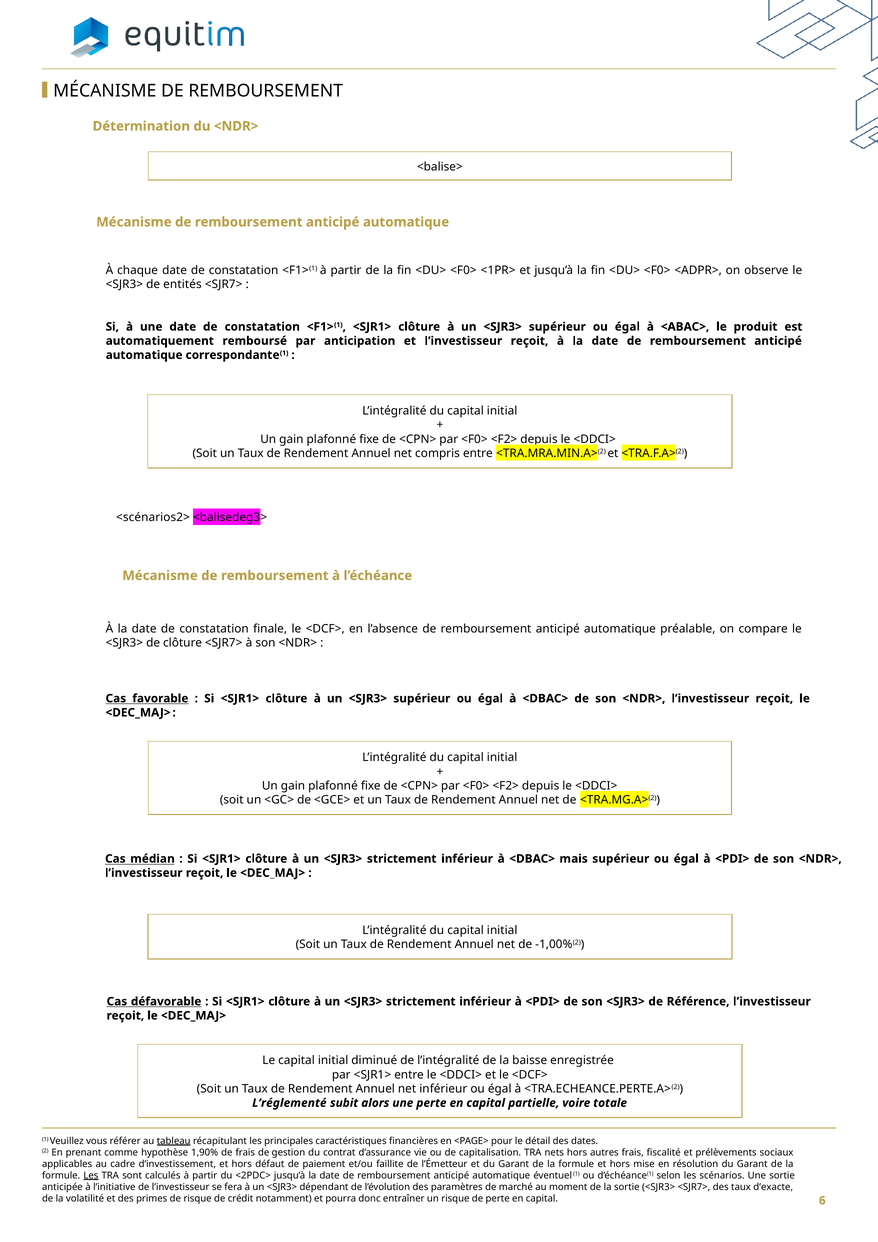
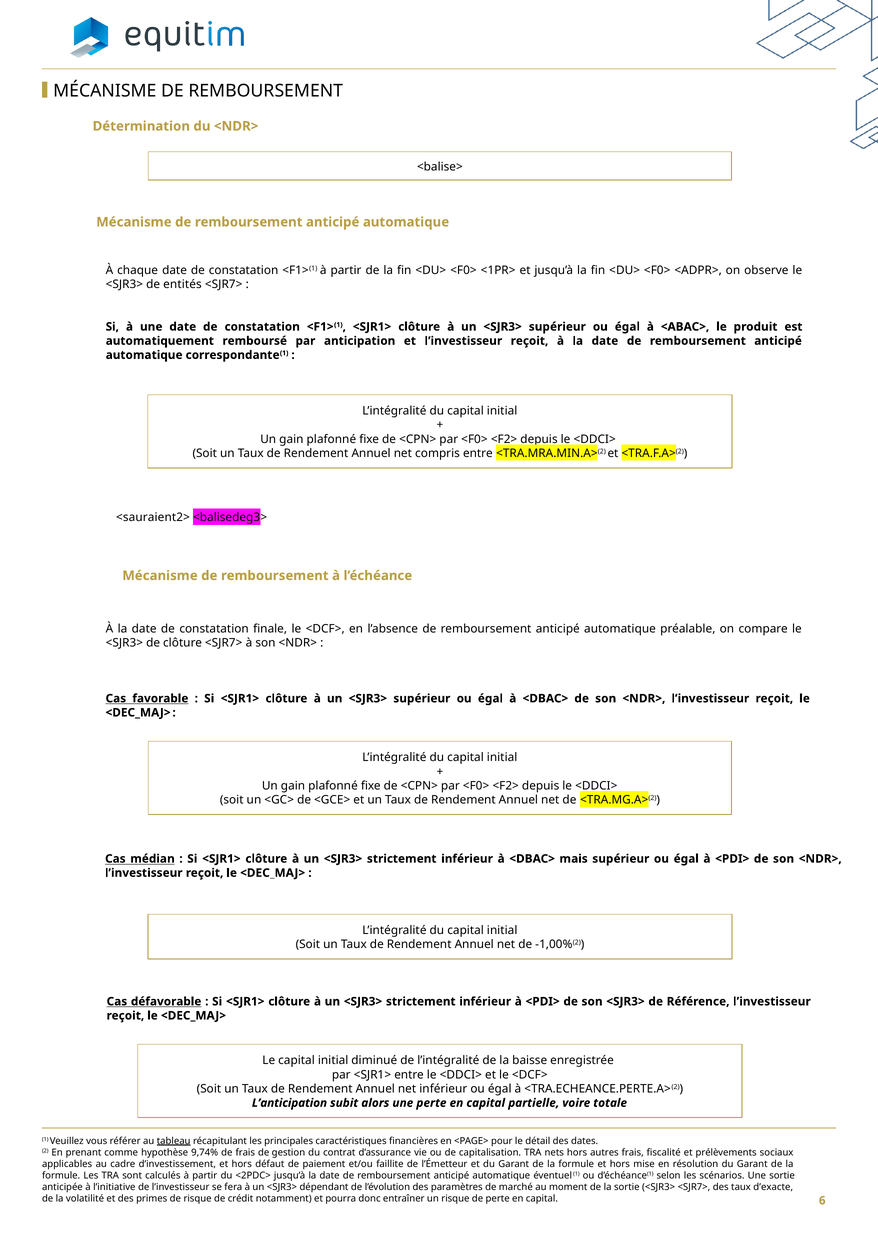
<scénarios2>: <scénarios2> -> <sauraient2> (153, 517)
L’réglementé: L’réglementé -> L’anticipation (289, 1103)
1,90%: 1,90% -> 9,74% (205, 1152)
Les underline: present -> none (91, 1175)
